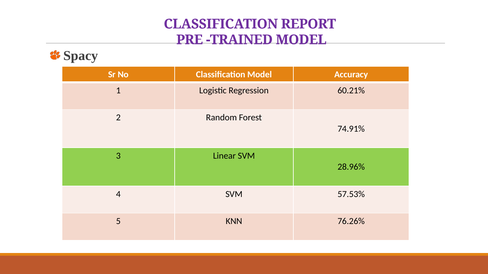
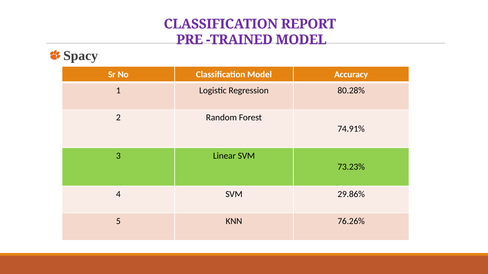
60.21%: 60.21% -> 80.28% (351, 91)
28.96%: 28.96% -> 73.23% (351, 167)
57.53%: 57.53% -> 29.86% (351, 194)
